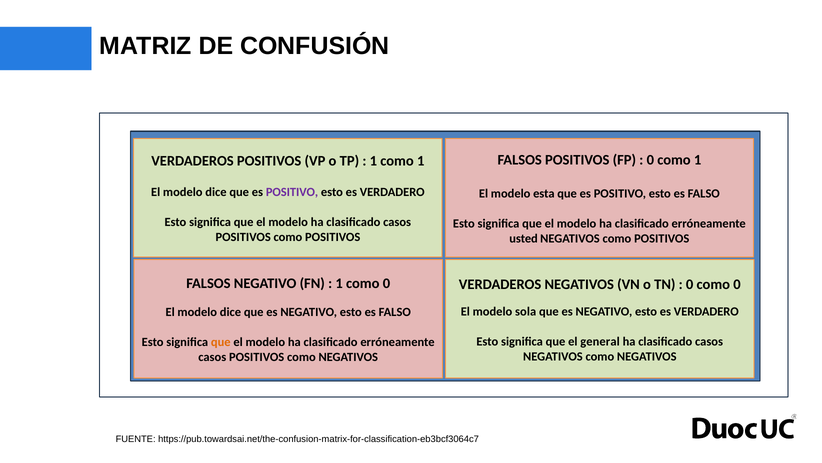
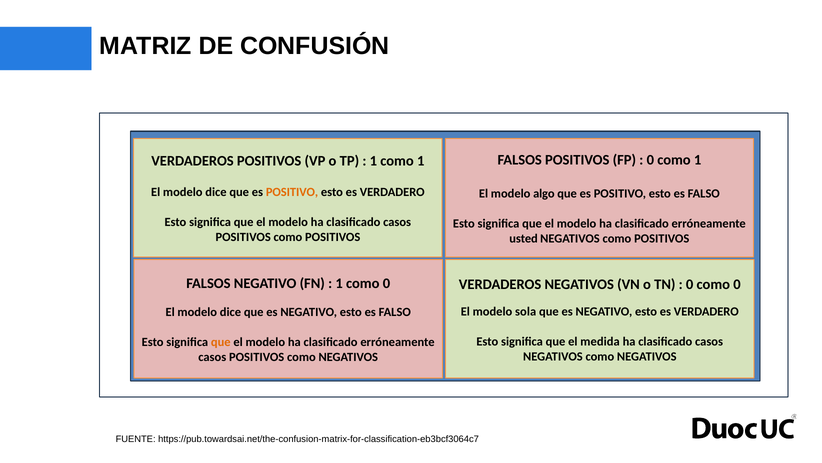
POSITIVO colour: purple -> orange (292, 192)
esta: esta -> algo (544, 193)
general: general -> medida (600, 341)
